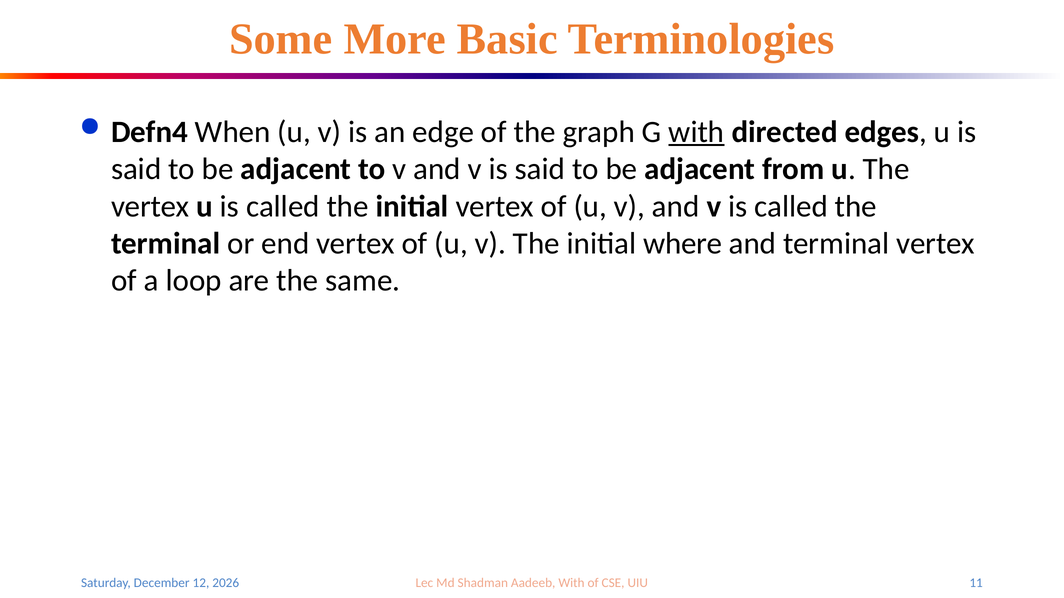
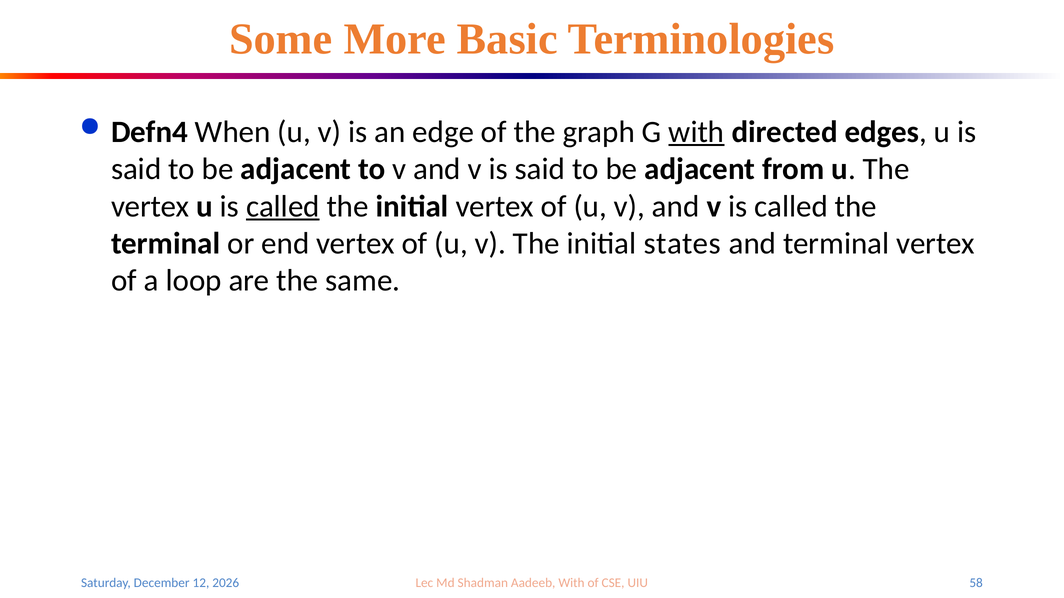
called underline: none -> present (283, 206)
where: where -> states (682, 244)
11: 11 -> 58 (976, 583)
